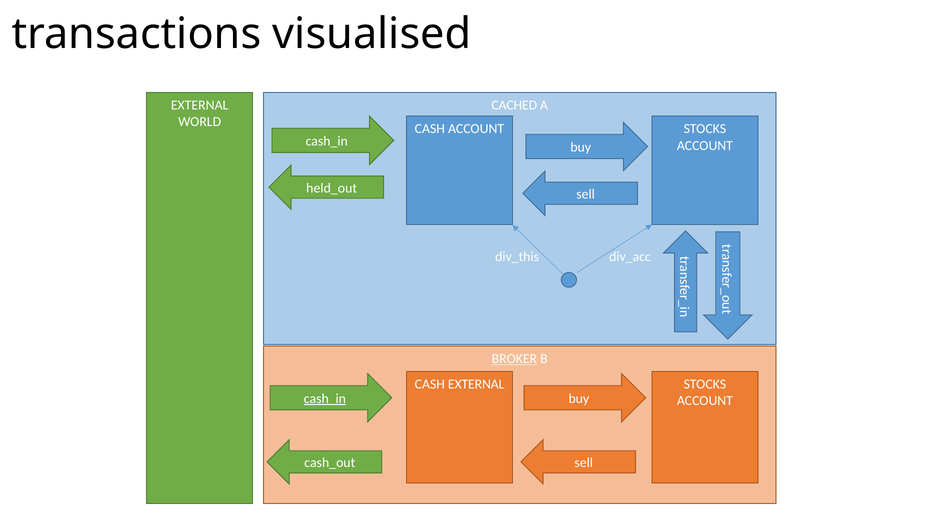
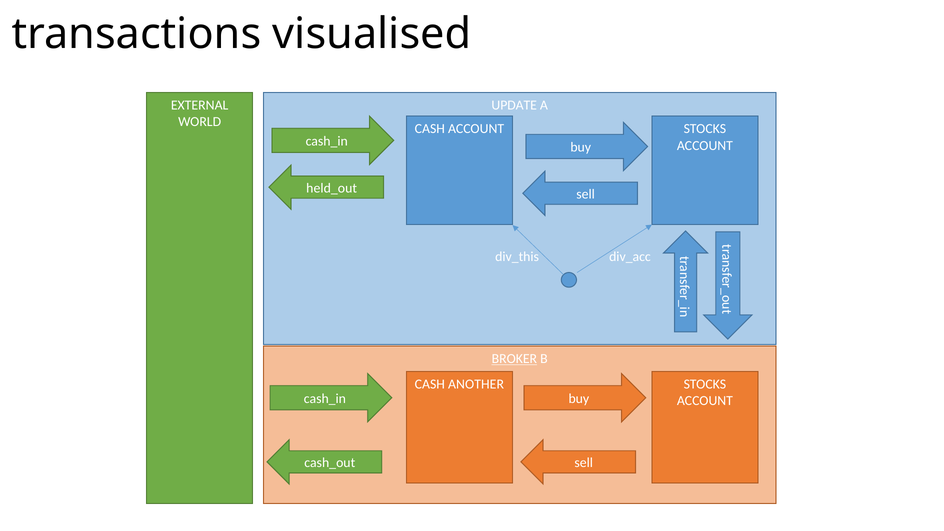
CACHED: CACHED -> UPDATE (514, 105)
CASH EXTERNAL: EXTERNAL -> ANOTHER (476, 384)
cash_in underline: present -> none (325, 399)
